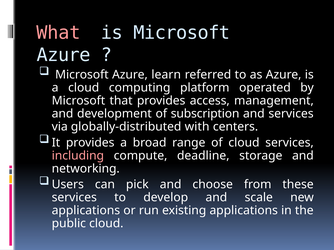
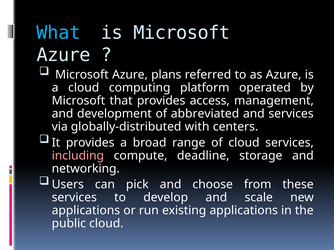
What colour: pink -> light blue (58, 33)
learn: learn -> plans (166, 75)
subscription: subscription -> abbreviated (205, 114)
